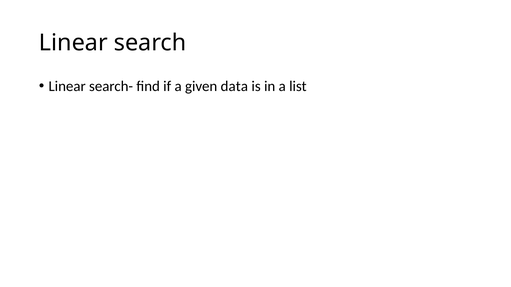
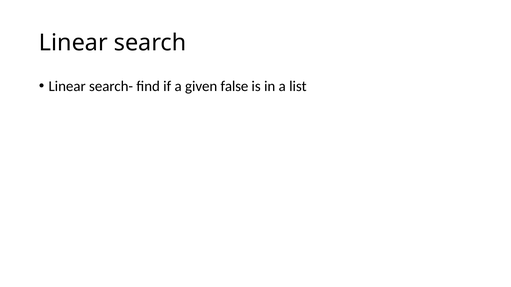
data: data -> false (234, 86)
